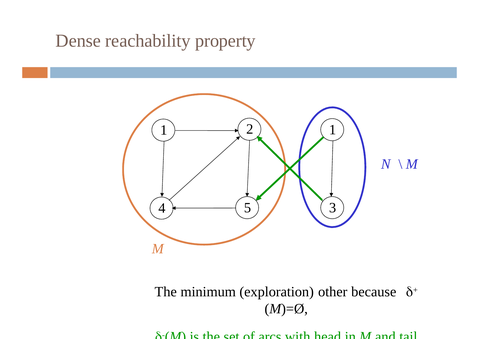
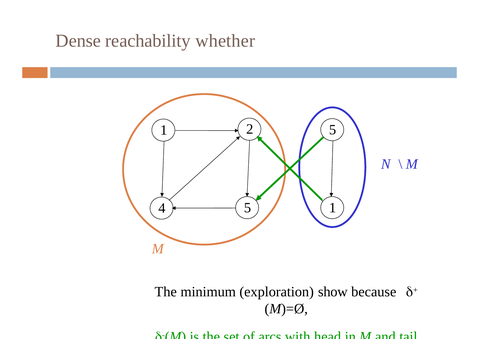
property: property -> whether (225, 41)
1 1: 1 -> 5 (333, 129)
4 3: 3 -> 1 (333, 207)
other: other -> show (333, 291)
